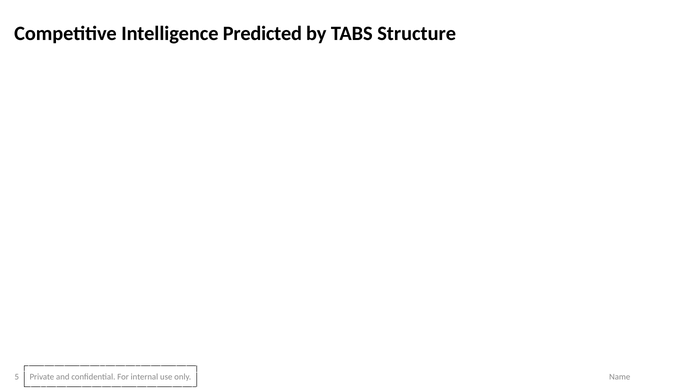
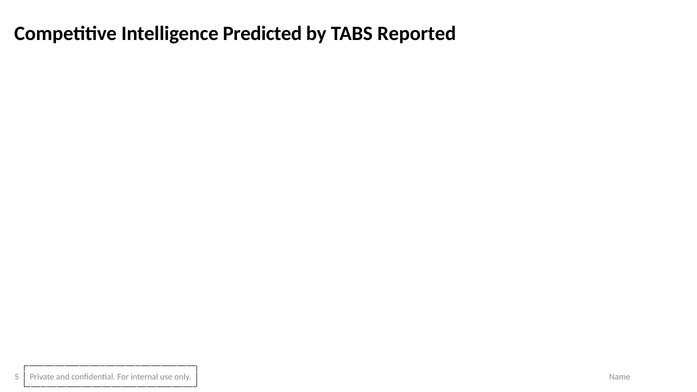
Structure: Structure -> Reported (417, 33)
